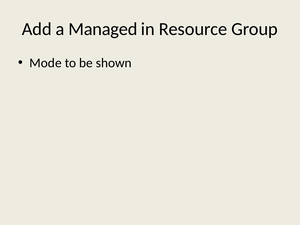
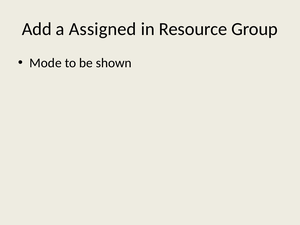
Managed: Managed -> Assigned (103, 29)
